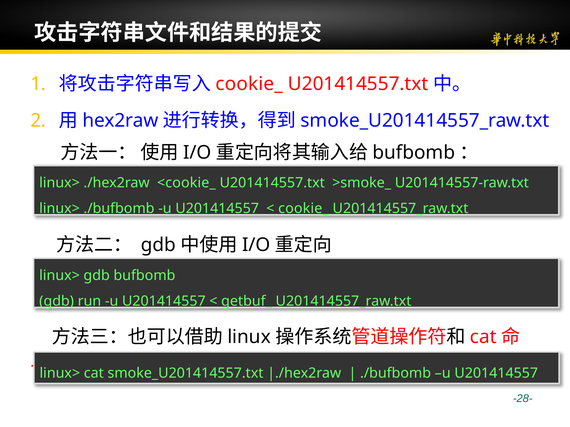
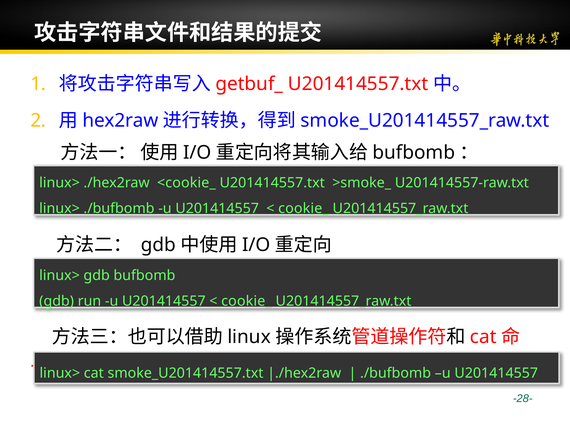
cookie_: cookie_ -> getbuf_ (249, 84)
getbuf_: getbuf_ -> cookie_ (246, 301)
